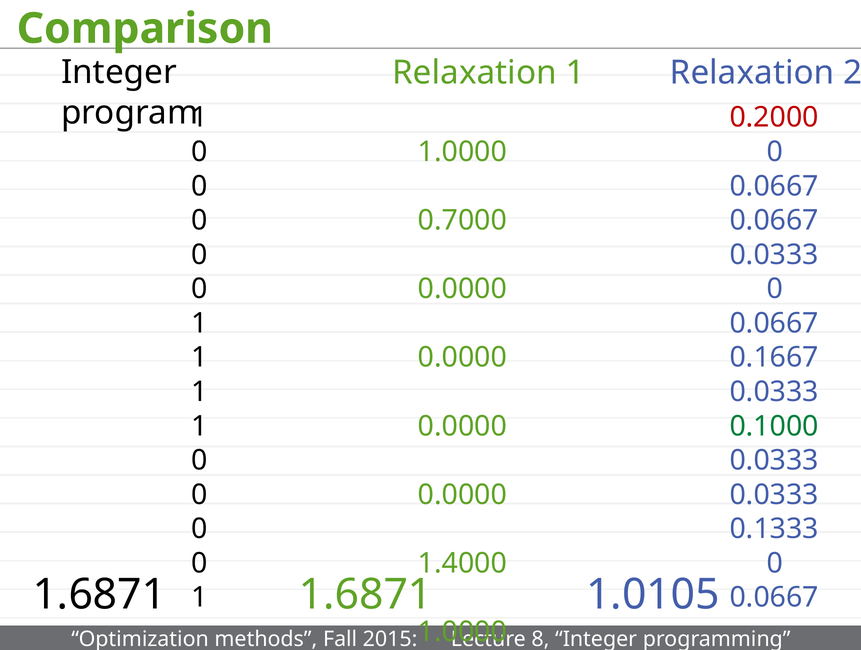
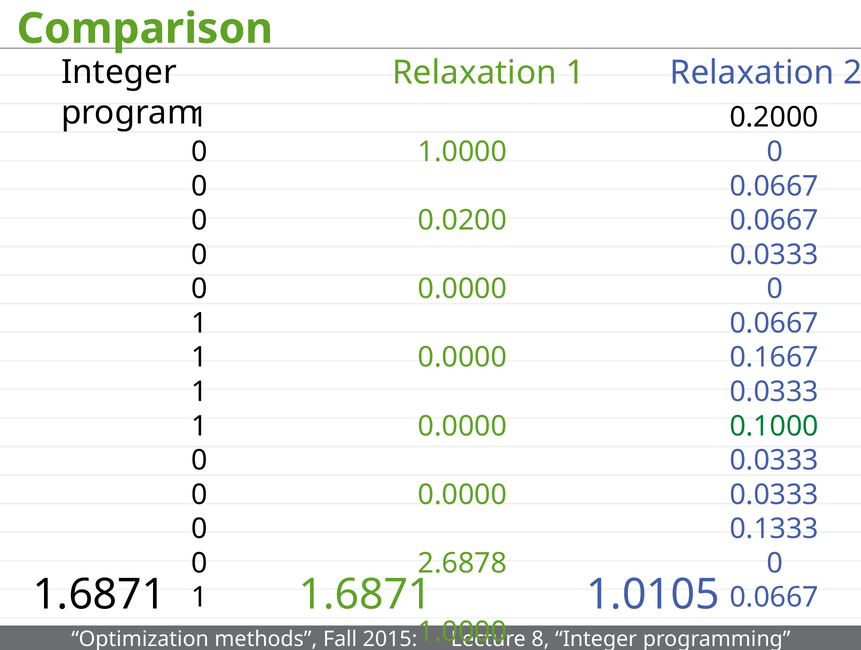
0.2000 colour: red -> black (774, 117)
0.7000: 0.7000 -> 0.0200 (463, 220)
1.4000: 1.4000 -> 2.6878 (463, 563)
